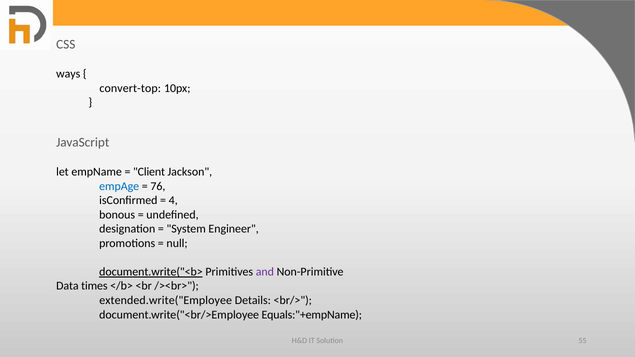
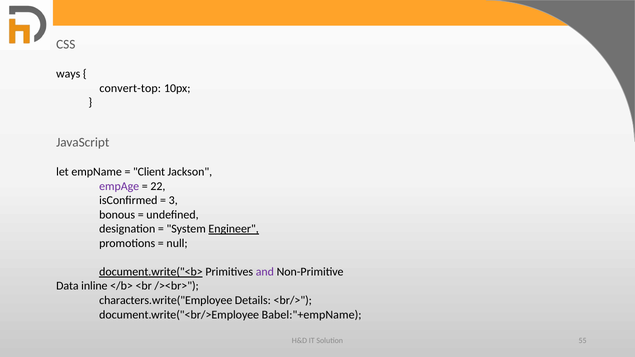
empAge colour: blue -> purple (119, 186)
76: 76 -> 22 (158, 186)
4: 4 -> 3 (173, 200)
Engineer underline: none -> present (234, 229)
times: times -> inline (94, 286)
extended.write("Employee: extended.write("Employee -> characters.write("Employee (166, 300)
Equals:"+empName: Equals:"+empName -> Babel:"+empName (312, 315)
